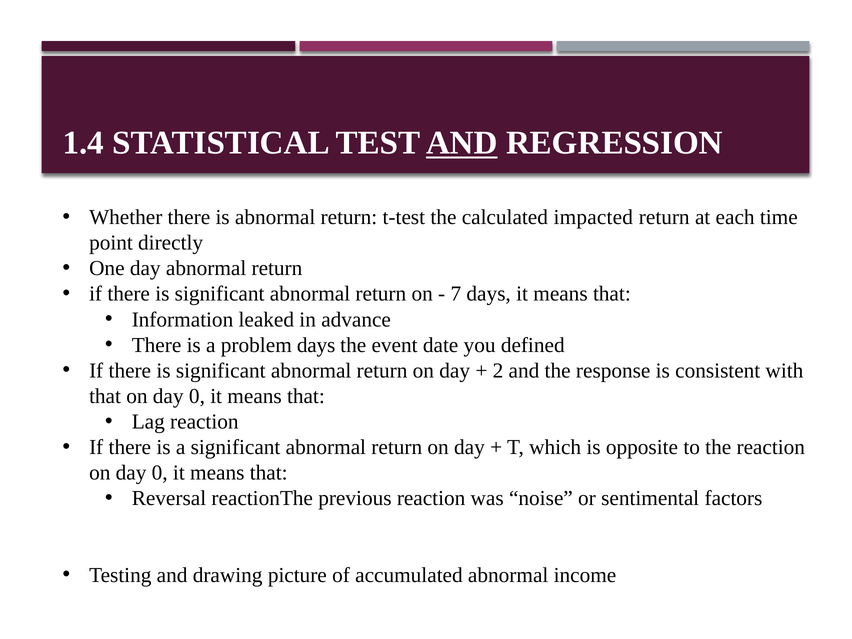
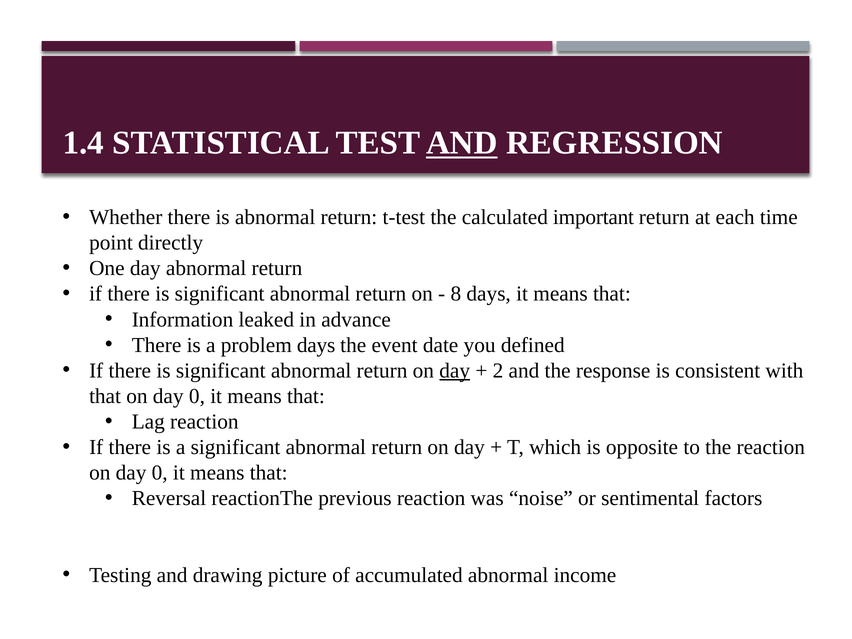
impacted: impacted -> important (593, 217)
7: 7 -> 8 (456, 294)
day underline: none -> present (455, 371)
